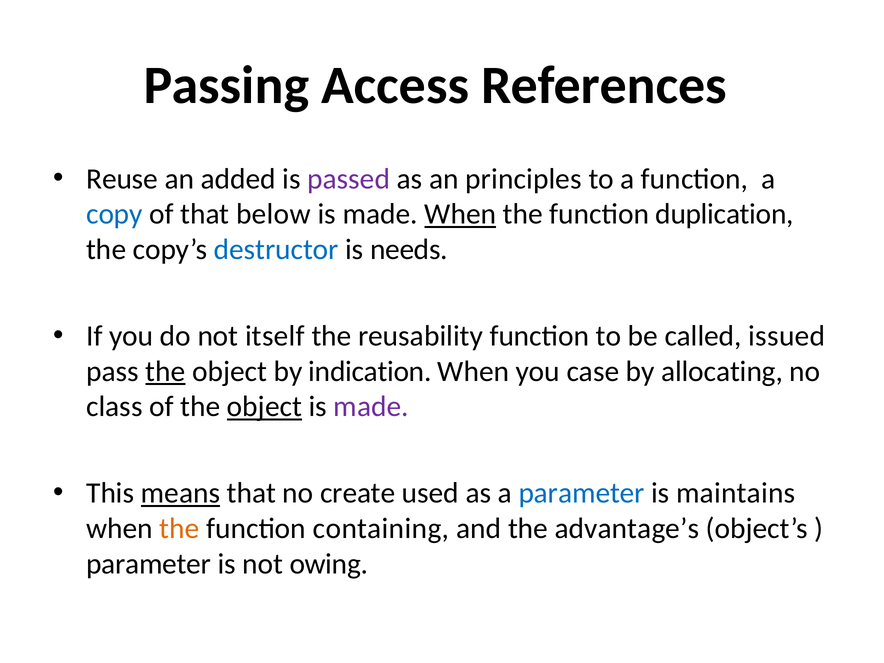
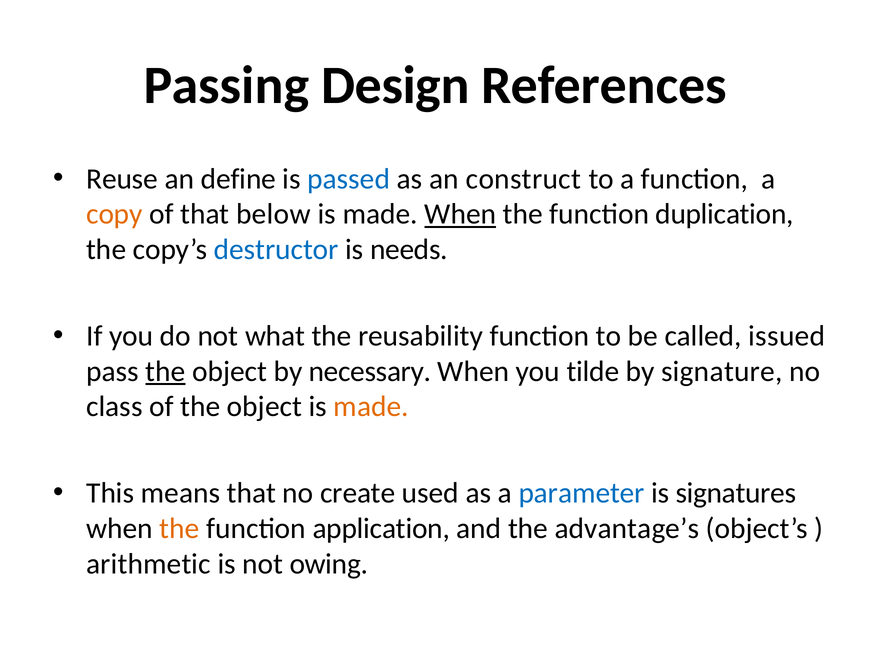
Access: Access -> Design (395, 86)
added: added -> define (238, 179)
passed colour: purple -> blue (349, 179)
principles: principles -> construct (523, 179)
copy colour: blue -> orange (114, 214)
itself: itself -> what (275, 336)
indication: indication -> necessary (370, 371)
case: case -> tilde (593, 371)
allocating: allocating -> signature (722, 371)
object underline: present -> none (264, 407)
made colour: purple -> orange (371, 407)
means underline: present -> none (181, 493)
maintains: maintains -> signatures (736, 493)
containing: containing -> application (381, 529)
parameter: parameter -> arithmetic (148, 564)
